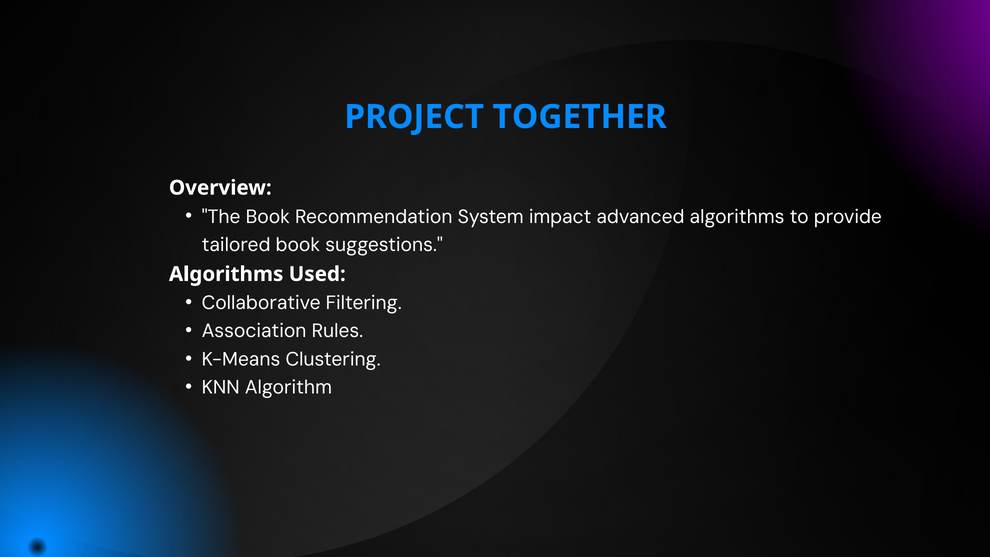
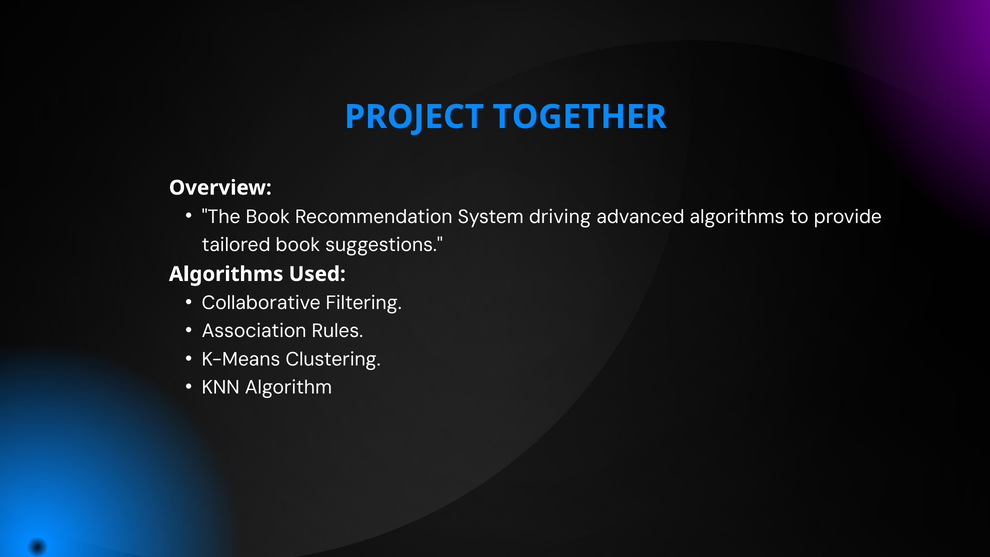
impact: impact -> driving (560, 217)
